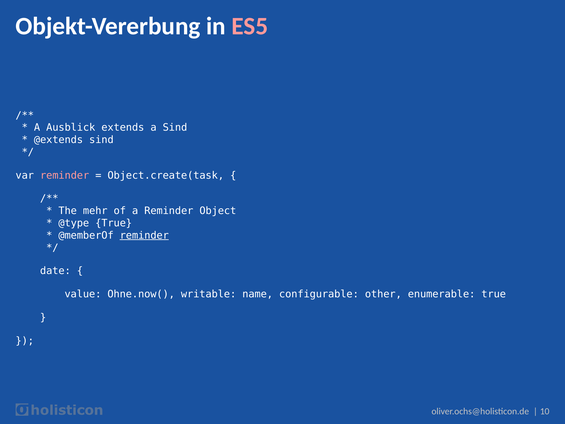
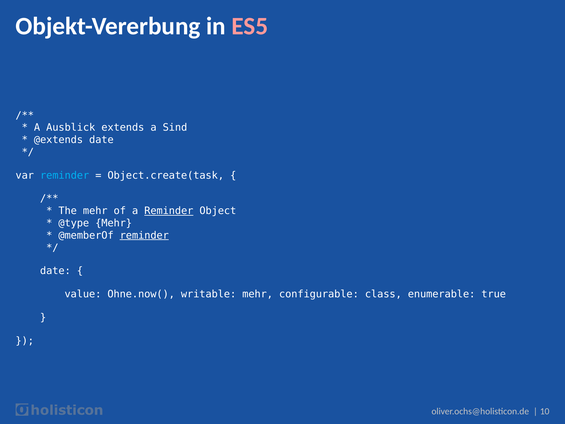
@extends sind: sind -> date (101, 140)
reminder colour: pink -> light blue (65, 175)
Reminder underline: none -> present (169, 211)
@type True: True -> Mehr (114, 223)
writable name: name -> mehr (258, 294)
other: other -> class (383, 294)
